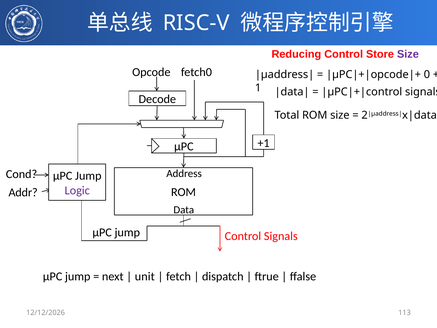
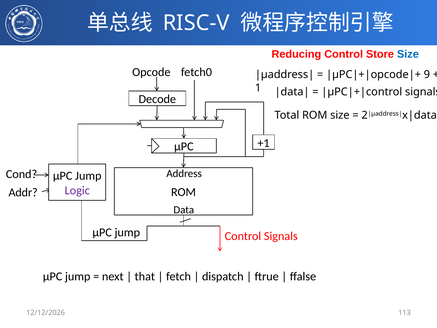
Size colour: purple -> blue (408, 54)
0: 0 -> 9 (427, 75)
unit: unit -> that (145, 276)
